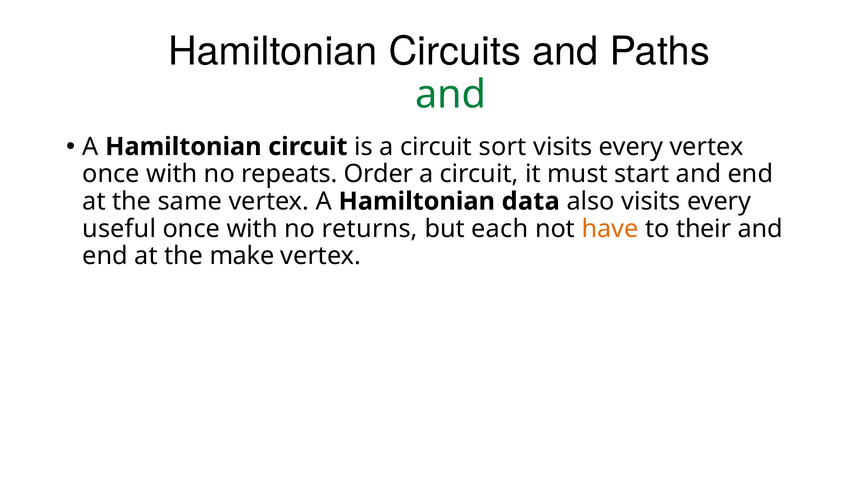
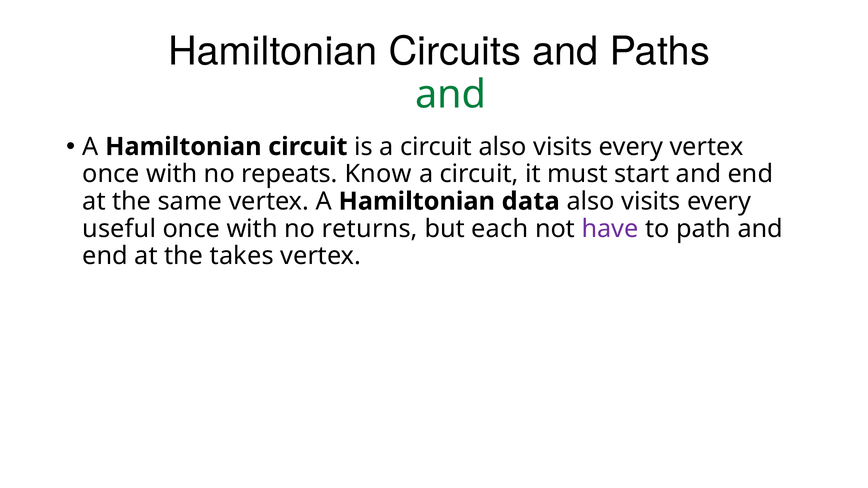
circuit sort: sort -> also (503, 147)
Order: Order -> Know (378, 174)
have colour: orange -> purple (610, 229)
their: their -> path (704, 229)
make: make -> takes (242, 256)
